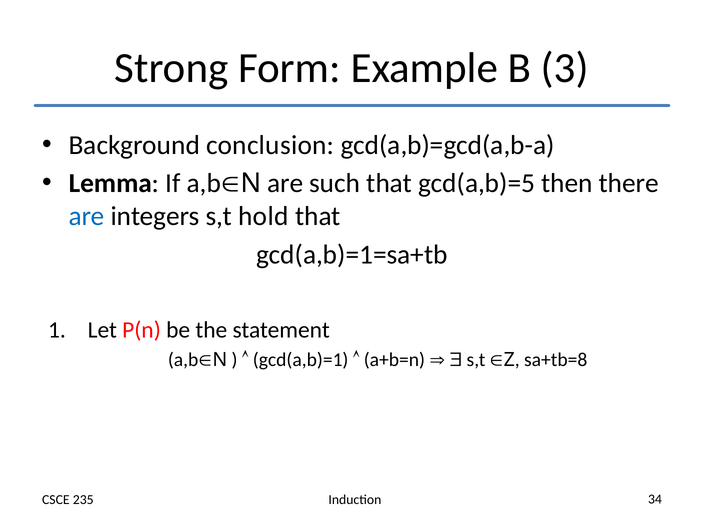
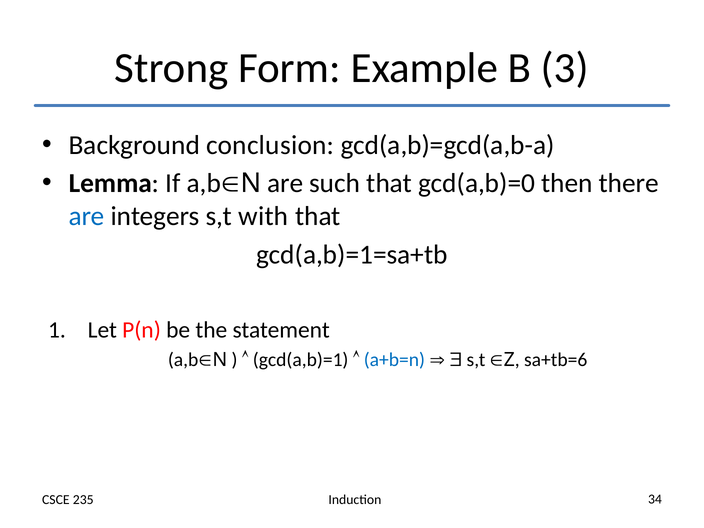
gcd(a,b)=5: gcd(a,b)=5 -> gcd(a,b)=0 (477, 183)
hold: hold -> with (263, 216)
a+b=n colour: black -> blue (394, 360)
sa+tb=8: sa+tb=8 -> sa+tb=6 (556, 360)
